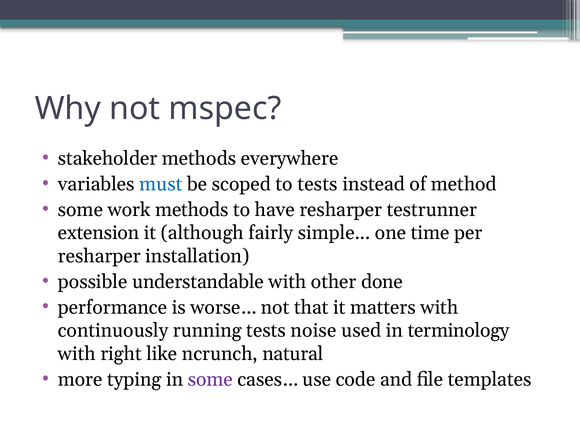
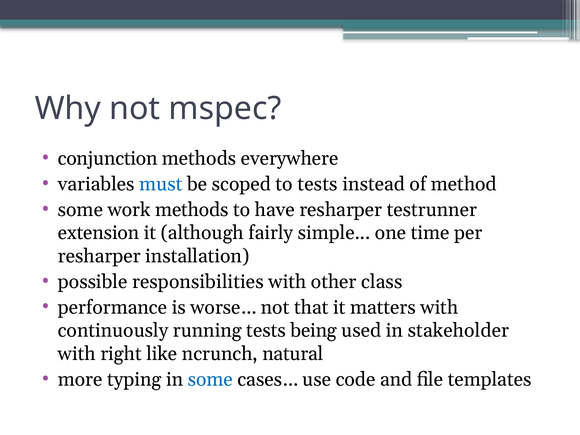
stakeholder: stakeholder -> conjunction (108, 158)
understandable: understandable -> responsibilities (198, 282)
done: done -> class (382, 282)
noise: noise -> being (314, 331)
terminology: terminology -> stakeholder (458, 331)
some colour: purple -> blue (210, 379)
